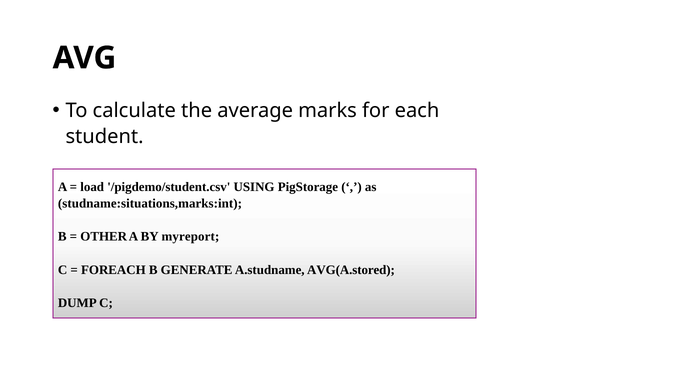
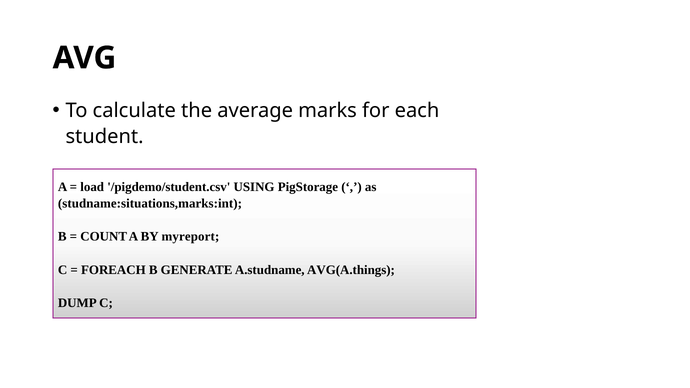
OTHER: OTHER -> COUNT (104, 237)
AVG(A.stored: AVG(A.stored -> AVG(A.things (351, 270)
